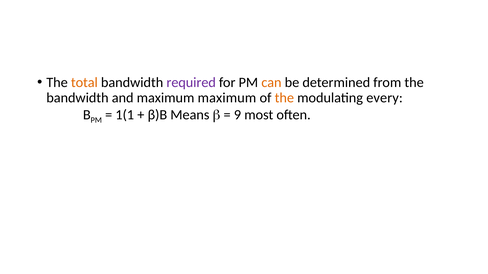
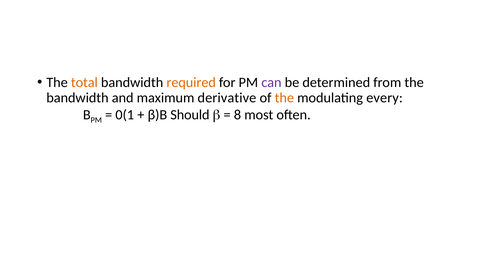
required colour: purple -> orange (191, 83)
can colour: orange -> purple (271, 83)
maximum maximum: maximum -> derivative (227, 98)
1(1: 1(1 -> 0(1 (125, 115)
Means: Means -> Should (190, 115)
9: 9 -> 8 (237, 115)
